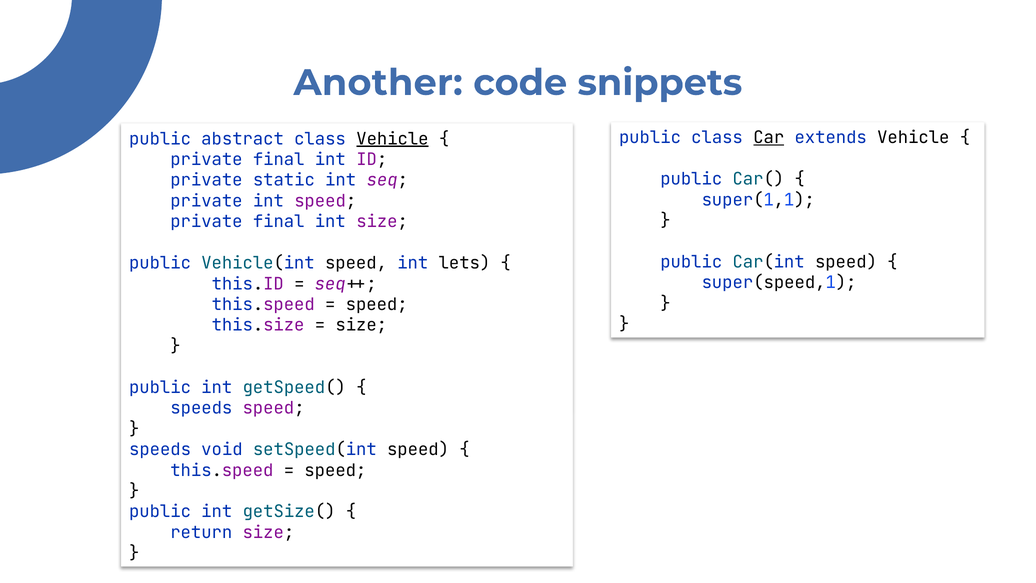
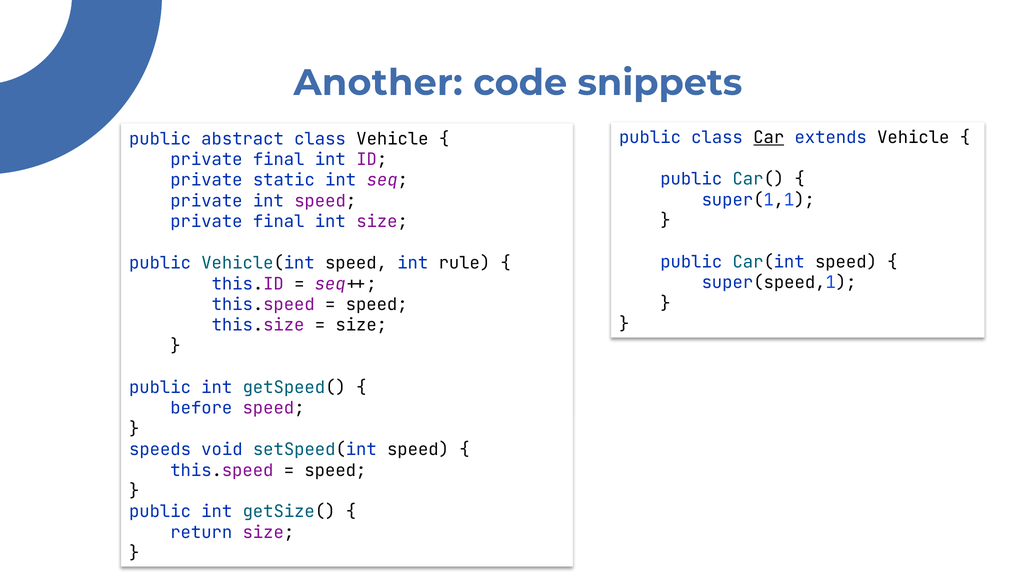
Vehicle underline: present -> none (392, 139)
lets: lets -> rule (464, 263)
speeds: speeds -> before (201, 408)
